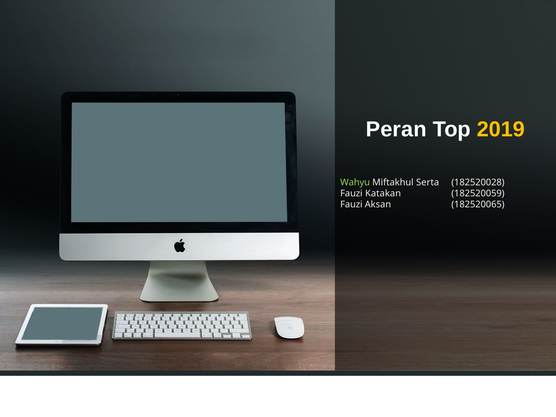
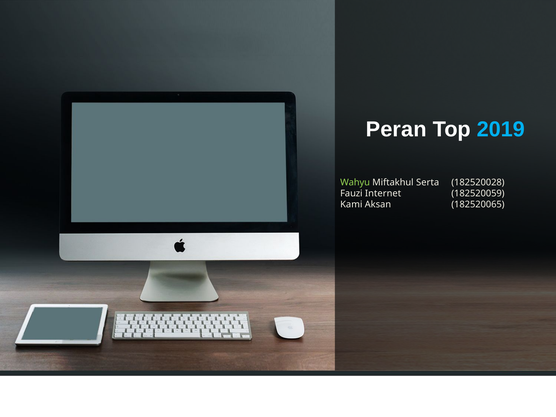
2019 colour: yellow -> light blue (501, 129)
Katakan: Katakan -> Internet (383, 193)
Fauzi: Fauzi -> Kami (351, 205)
